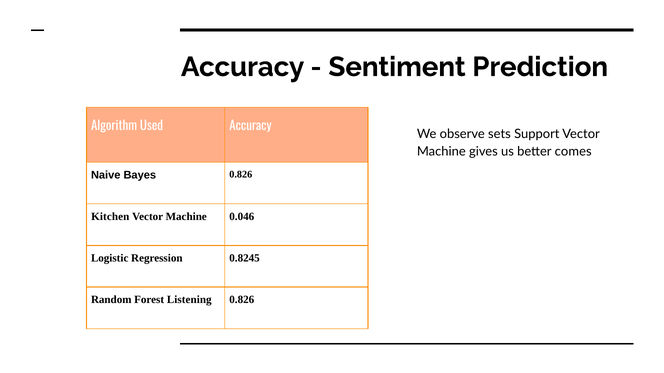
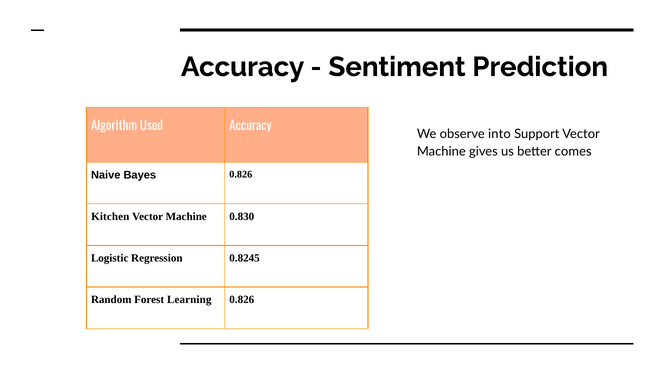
sets: sets -> into (499, 134)
0.046: 0.046 -> 0.830 (242, 217)
Listening: Listening -> Learning (189, 300)
